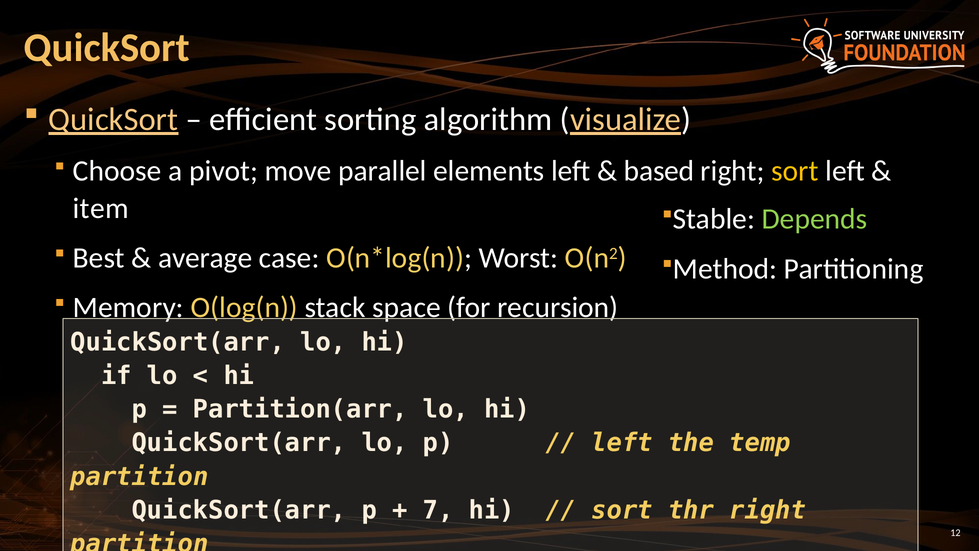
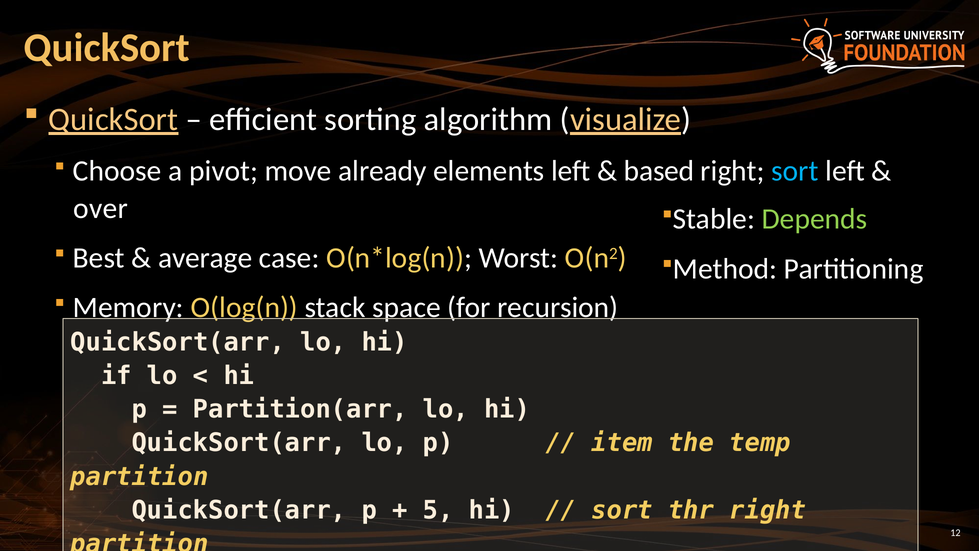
parallel: parallel -> already (382, 171)
sort colour: yellow -> light blue (795, 171)
item: item -> over (101, 208)
left: left -> item (622, 443)
7: 7 -> 5 (438, 510)
